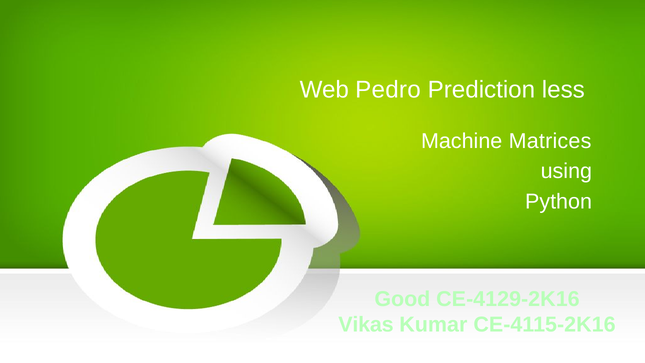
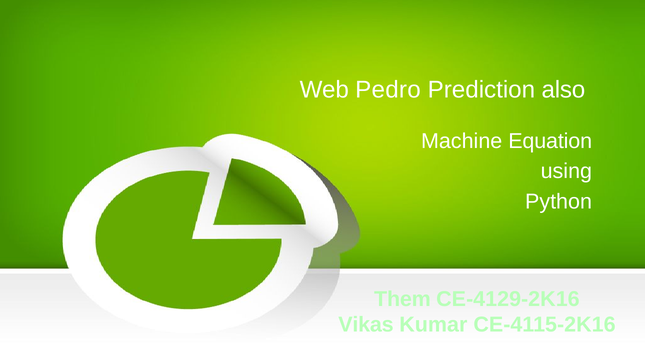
less: less -> also (563, 90)
Matrices: Matrices -> Equation (550, 141)
Good: Good -> Them (402, 299)
